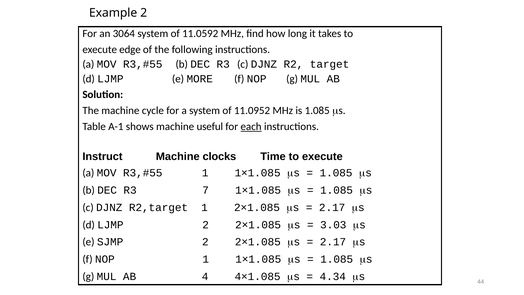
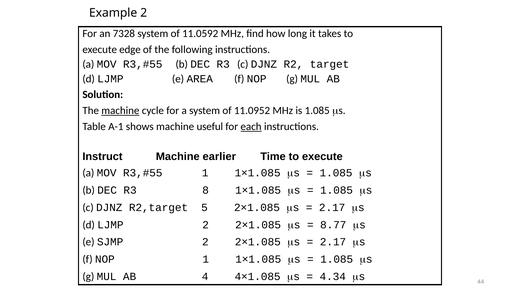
3064: 3064 -> 7328 (124, 33)
MORE: MORE -> AREA (200, 79)
machine underline: none -> present (120, 111)
clocks: clocks -> earlier (219, 156)
7: 7 -> 8 (206, 190)
R2,target 1: 1 -> 5 (204, 207)
3.03: 3.03 -> 8.77 (333, 225)
